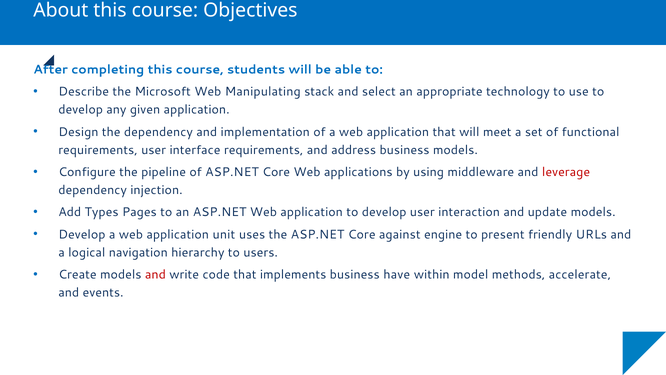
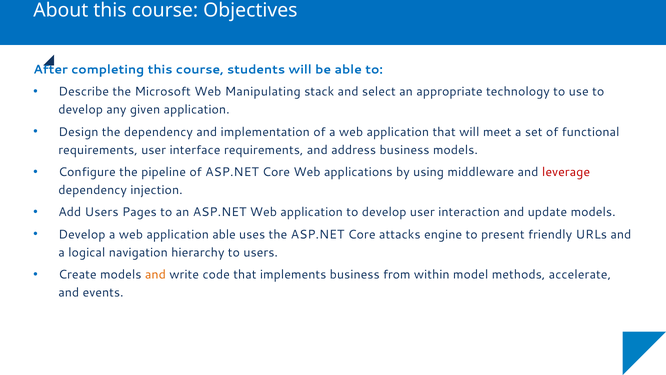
Add Types: Types -> Users (102, 212)
application unit: unit -> able (224, 234)
against: against -> attacks (400, 234)
and colour: red -> orange (155, 274)
have: have -> from (397, 274)
